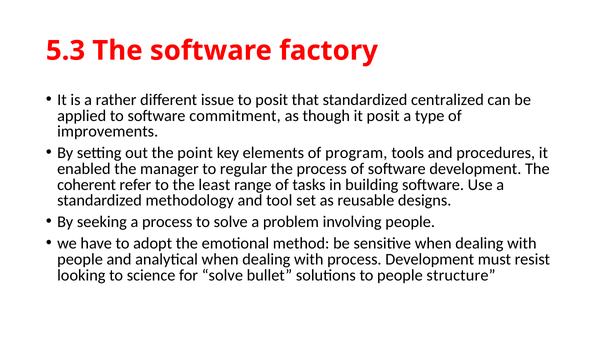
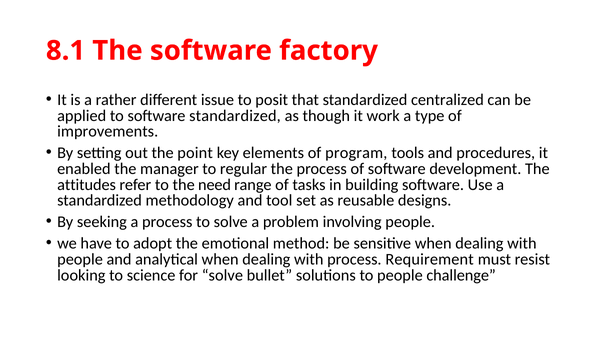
5.3: 5.3 -> 8.1 (66, 51)
software commitment: commitment -> standardized (235, 116)
it posit: posit -> work (383, 116)
coherent: coherent -> attitudes (87, 185)
least: least -> need (215, 185)
process Development: Development -> Requirement (430, 259)
structure: structure -> challenge (461, 275)
